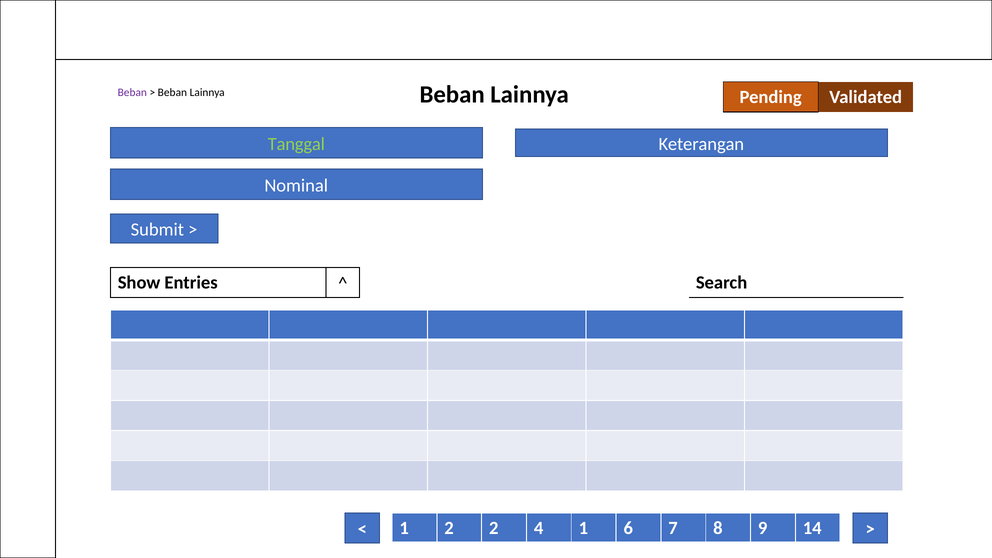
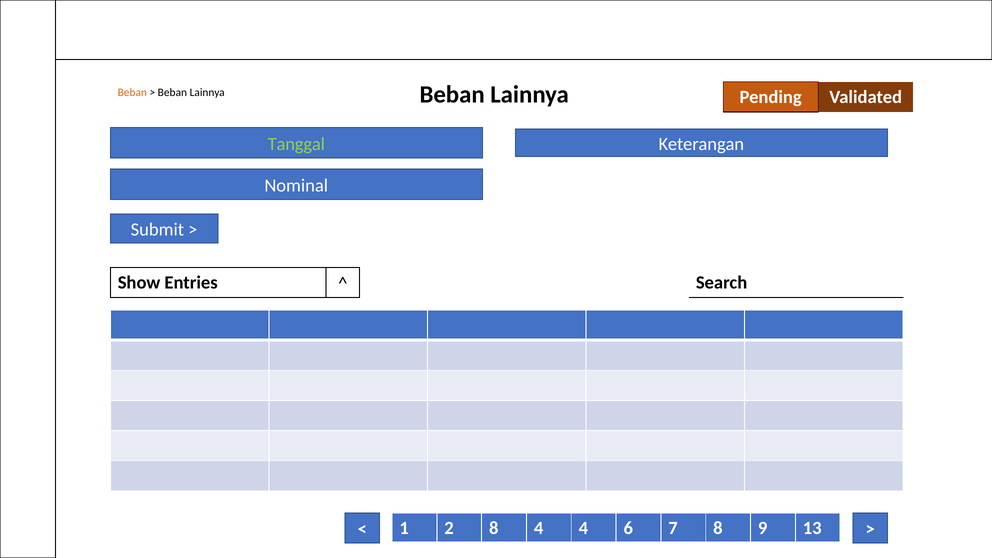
Beban colour: purple -> orange (132, 93)
2 2: 2 -> 8 (494, 528)
4 1: 1 -> 4 (583, 528)
14: 14 -> 13 (812, 528)
